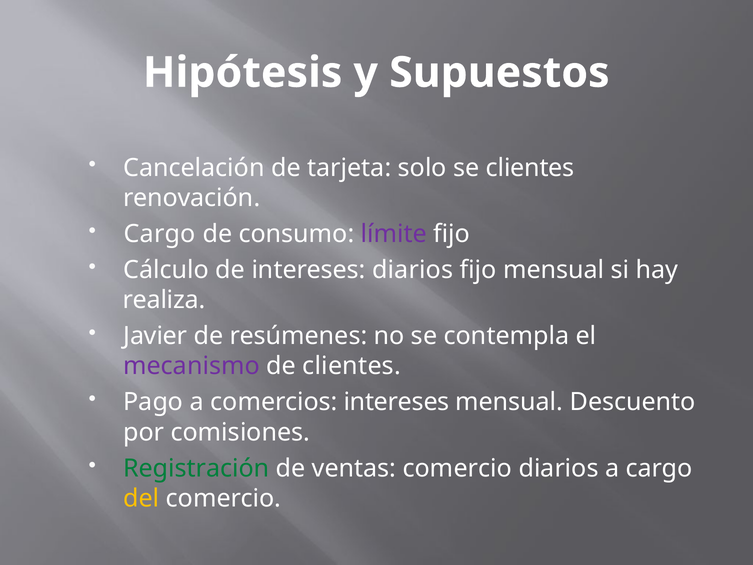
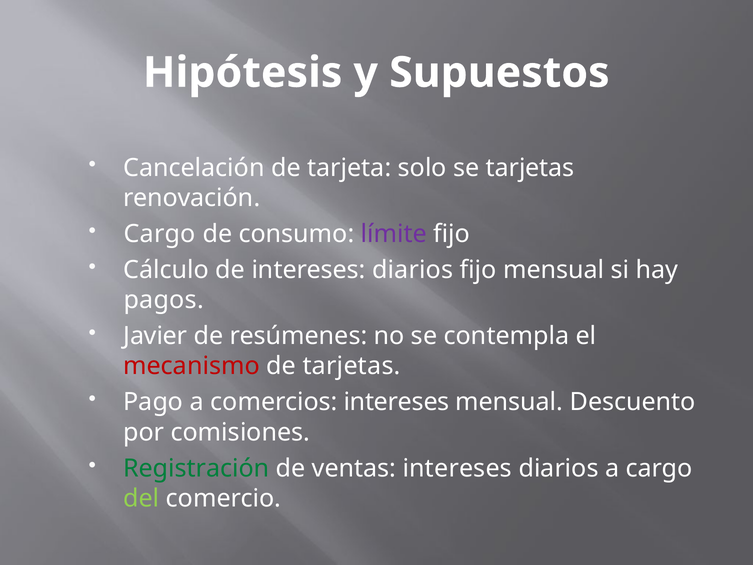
se clientes: clientes -> tarjetas (530, 168)
realiza: realiza -> pagos (164, 300)
mecanismo colour: purple -> red (191, 366)
de clientes: clientes -> tarjetas (352, 366)
ventas comercio: comercio -> intereses (457, 468)
del colour: yellow -> light green (141, 498)
